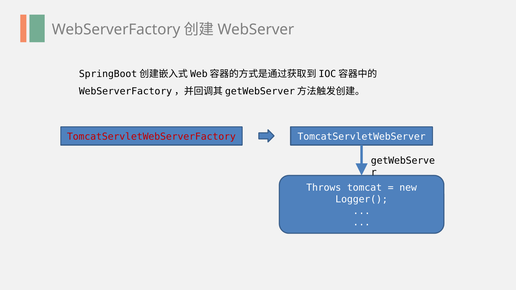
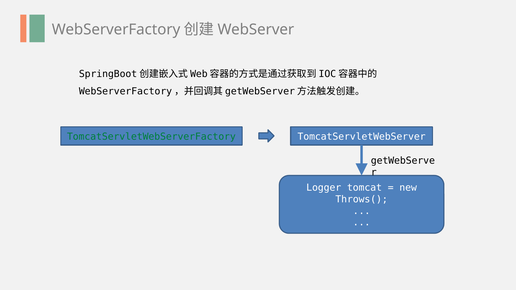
TomcatServletWebServerFactory colour: red -> green (151, 137)
Throws: Throws -> Logger (324, 188)
Logger(: Logger( -> Throws( (362, 199)
